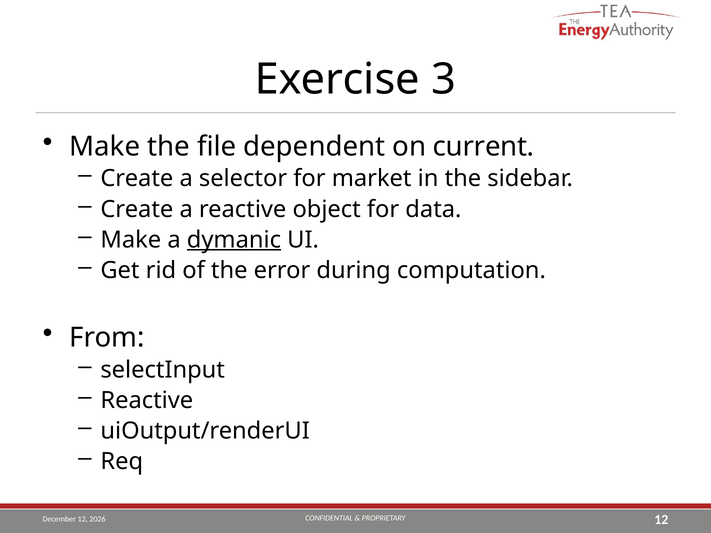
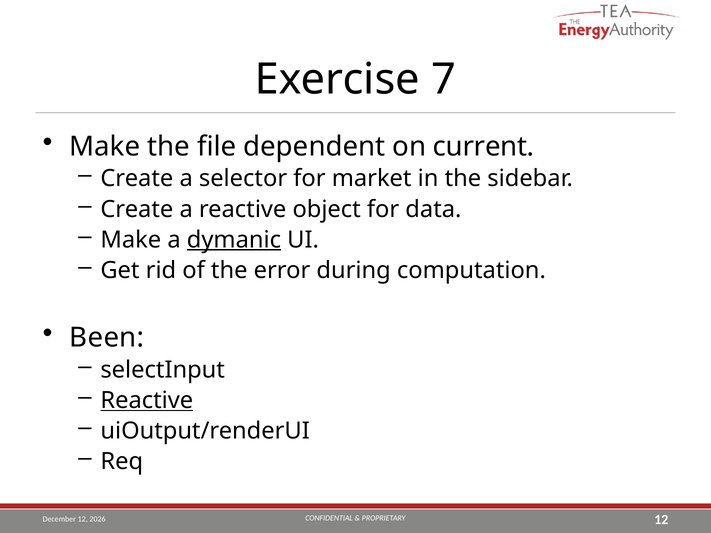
3: 3 -> 7 (444, 80)
From: From -> Been (107, 338)
Reactive underline: none -> present (147, 401)
